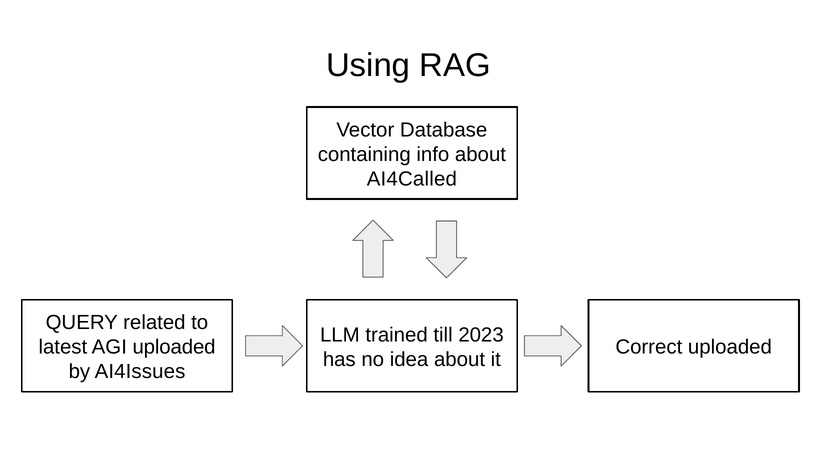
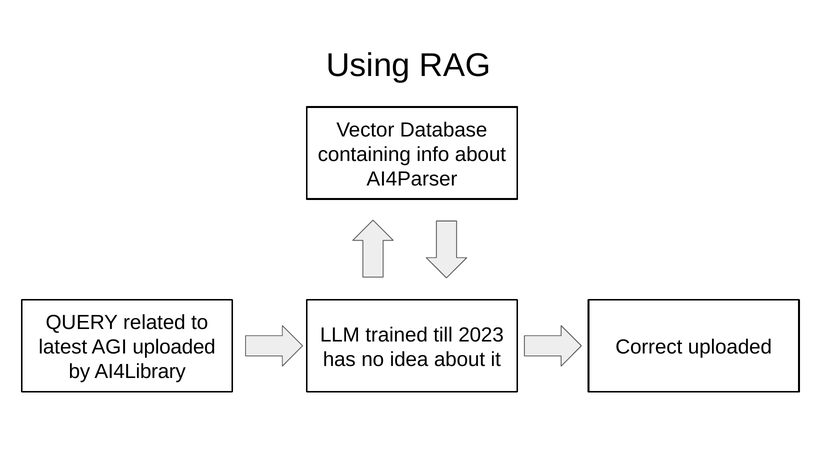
AI4Called: AI4Called -> AI4Parser (412, 179)
AI4Issues: AI4Issues -> AI4Library (140, 372)
